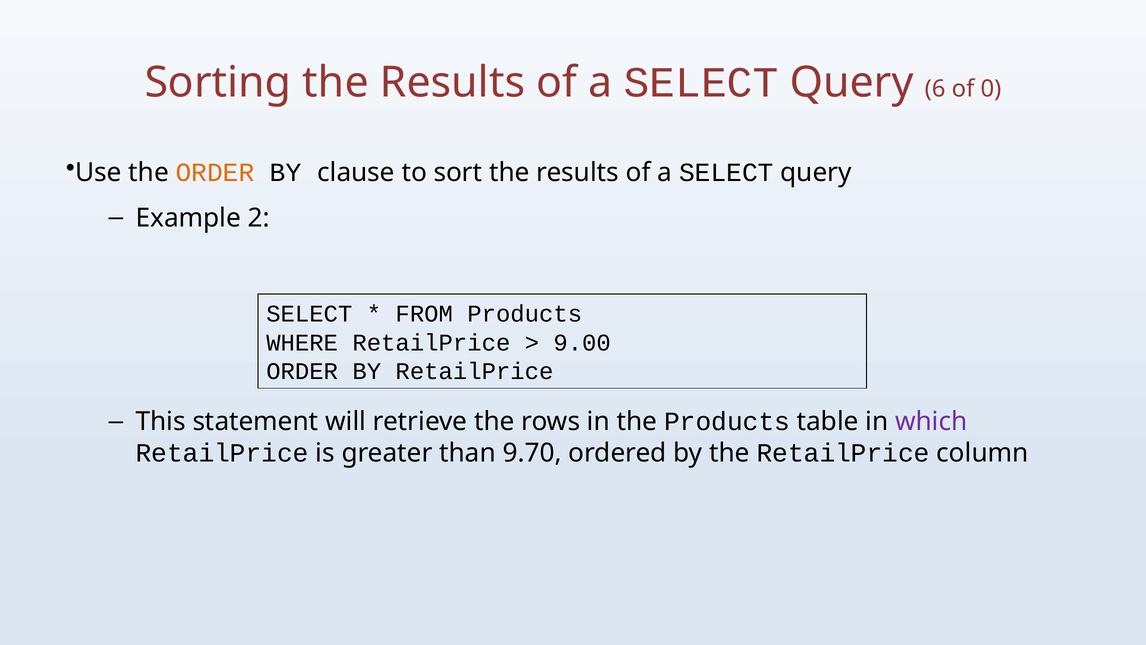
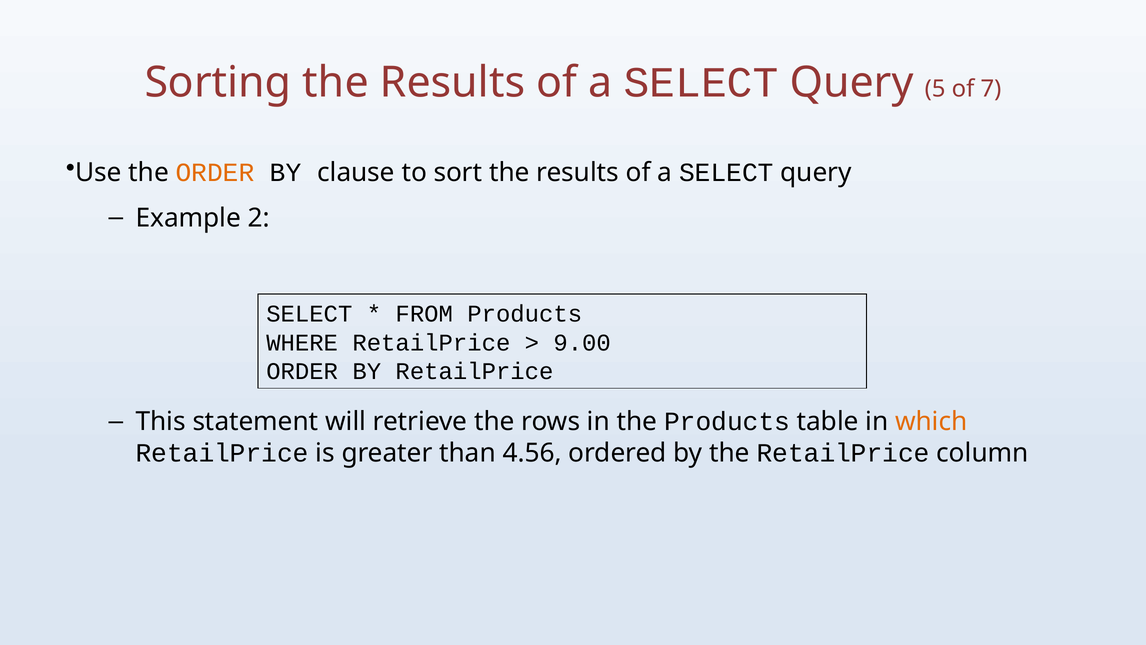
6: 6 -> 5 (935, 89)
0: 0 -> 7 (991, 89)
which colour: purple -> orange (931, 422)
9.70: 9.70 -> 4.56 (532, 453)
